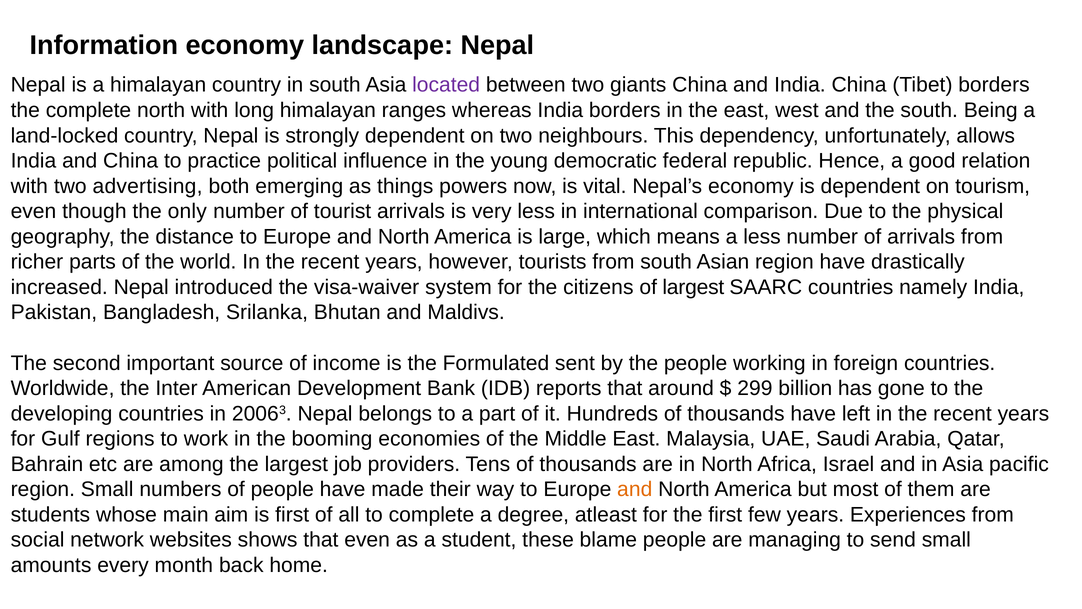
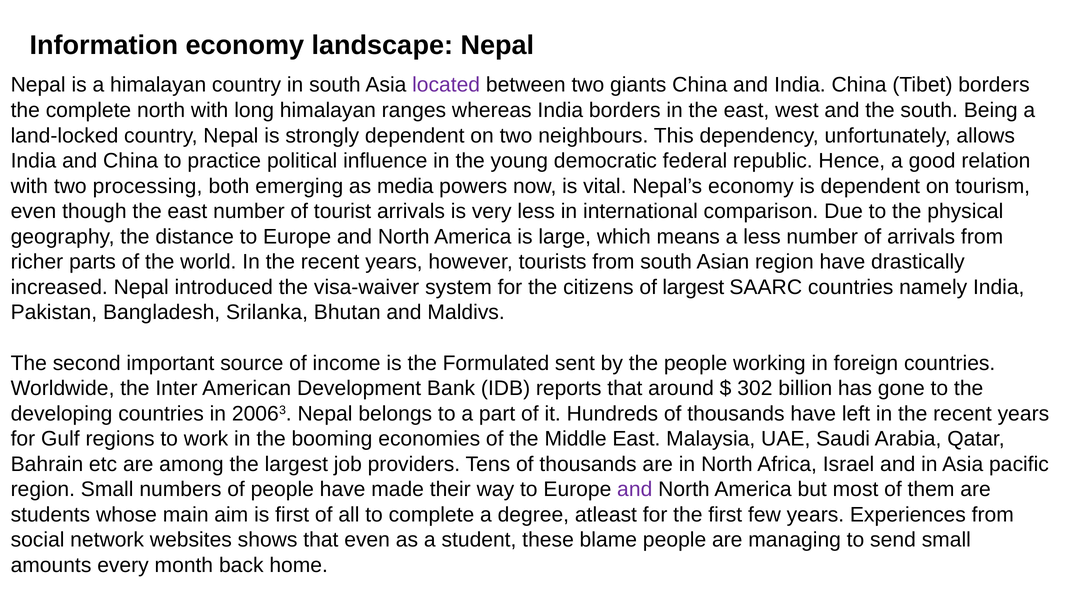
advertising: advertising -> processing (148, 186)
things: things -> media (405, 186)
though the only: only -> east (187, 211)
299: 299 -> 302 (755, 388)
and colour: orange -> purple (635, 489)
